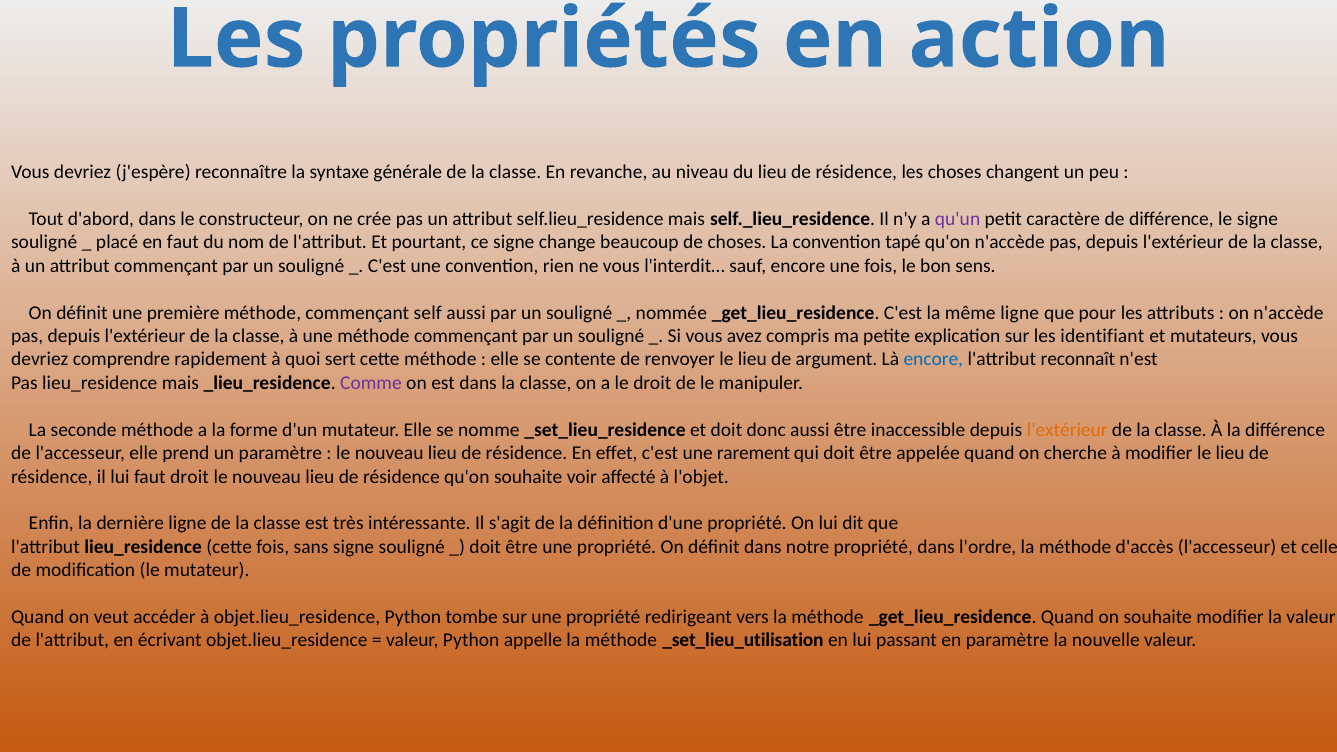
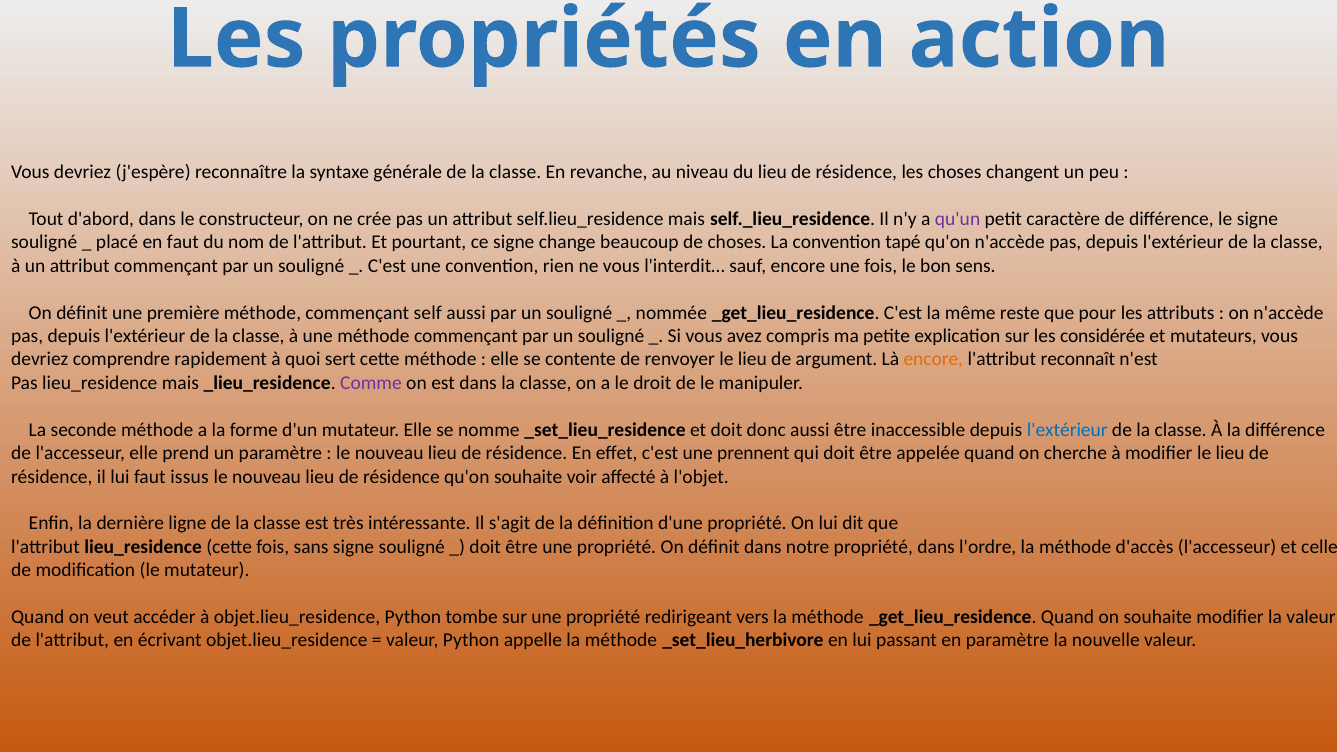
même ligne: ligne -> reste (1020, 313)
identifiant: identifiant -> considérée (1103, 336)
encore colour: blue -> orange (933, 360)
l'extérieur colour: orange -> blue (1067, 430)
rarement: rarement -> prennent (753, 453)
faut droit: droit -> issus (190, 477)
_set_lieu_utilisation: _set_lieu_utilisation -> _set_lieu_herbivore (743, 640)
